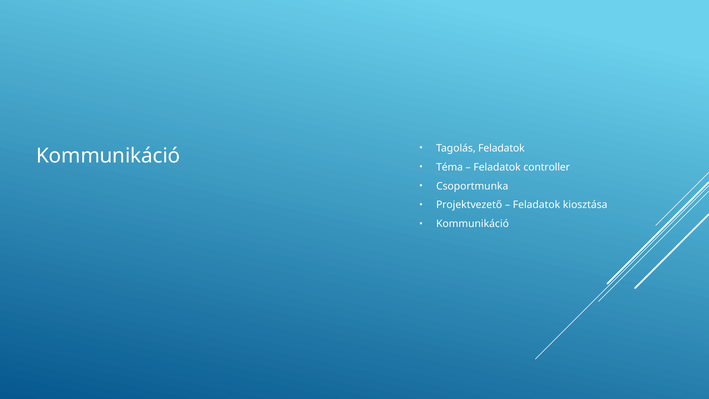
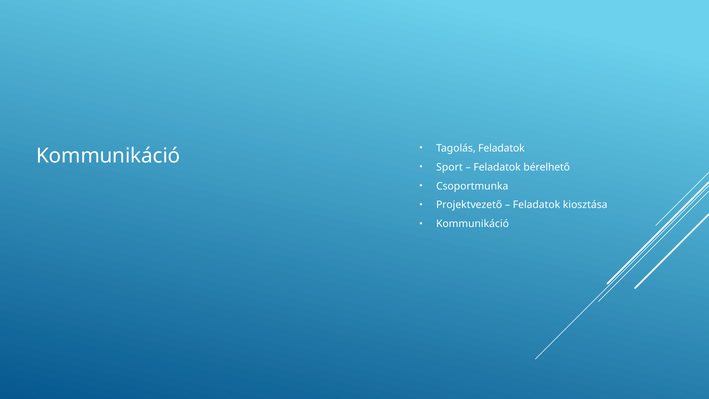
Téma: Téma -> Sport (449, 167)
controller: controller -> bérelhető (547, 167)
